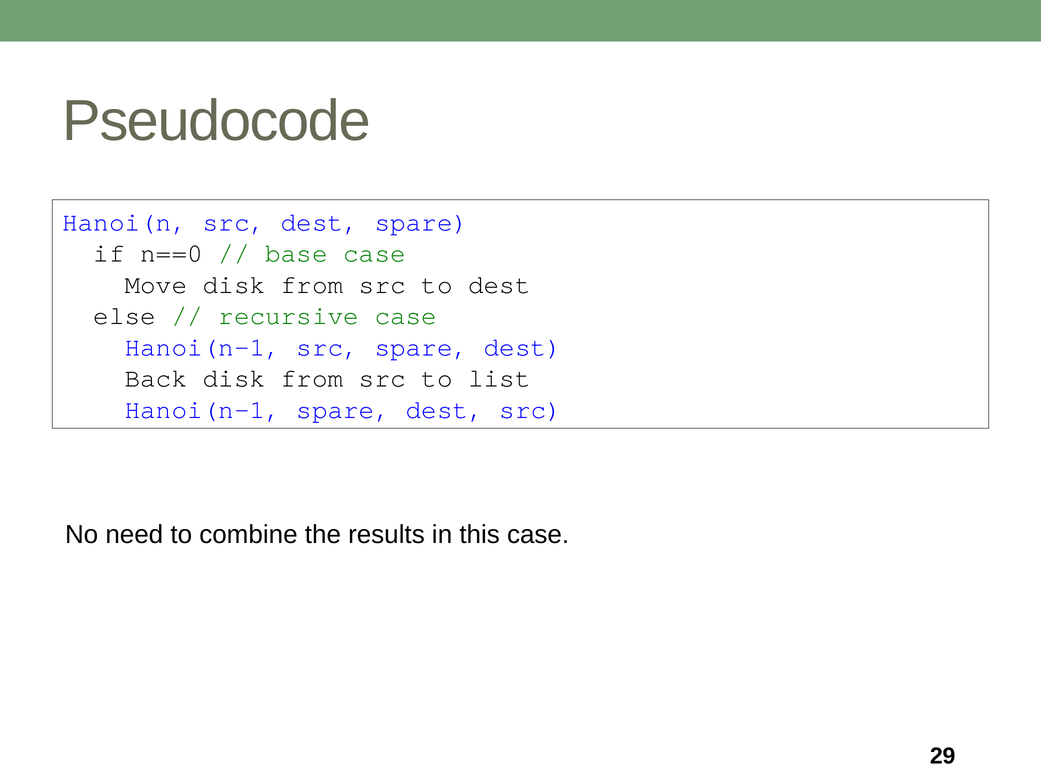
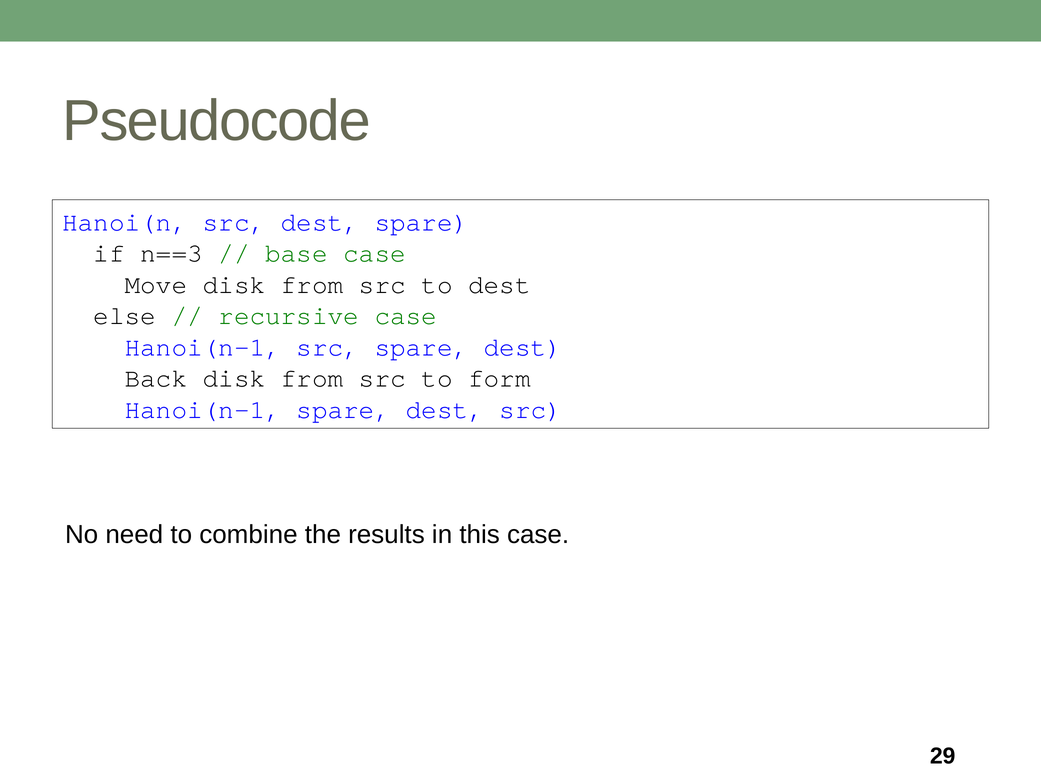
n==0: n==0 -> n==3 (172, 253)
list: list -> form (499, 378)
